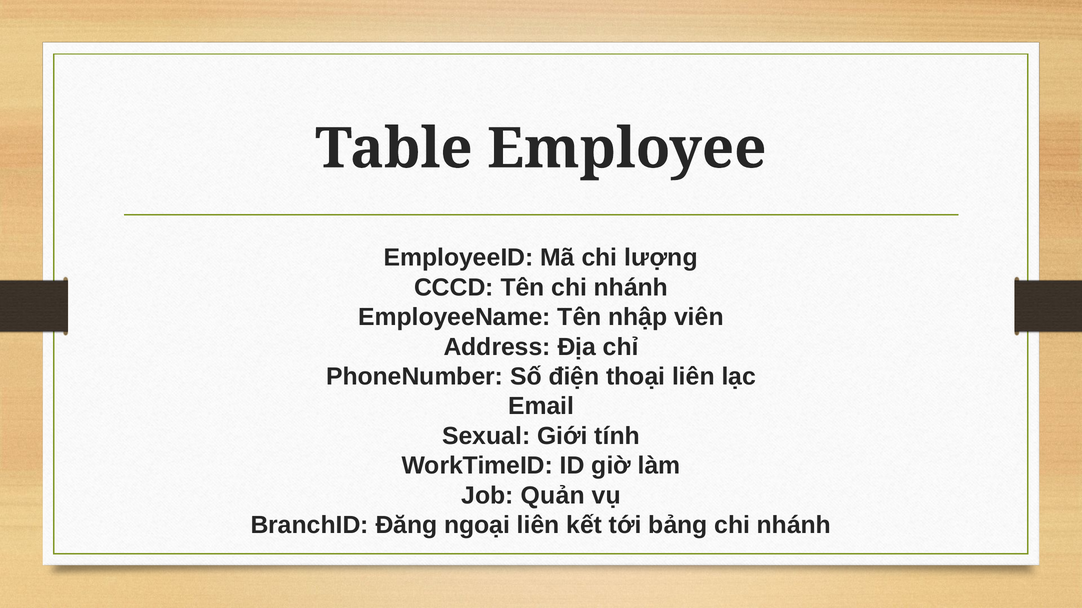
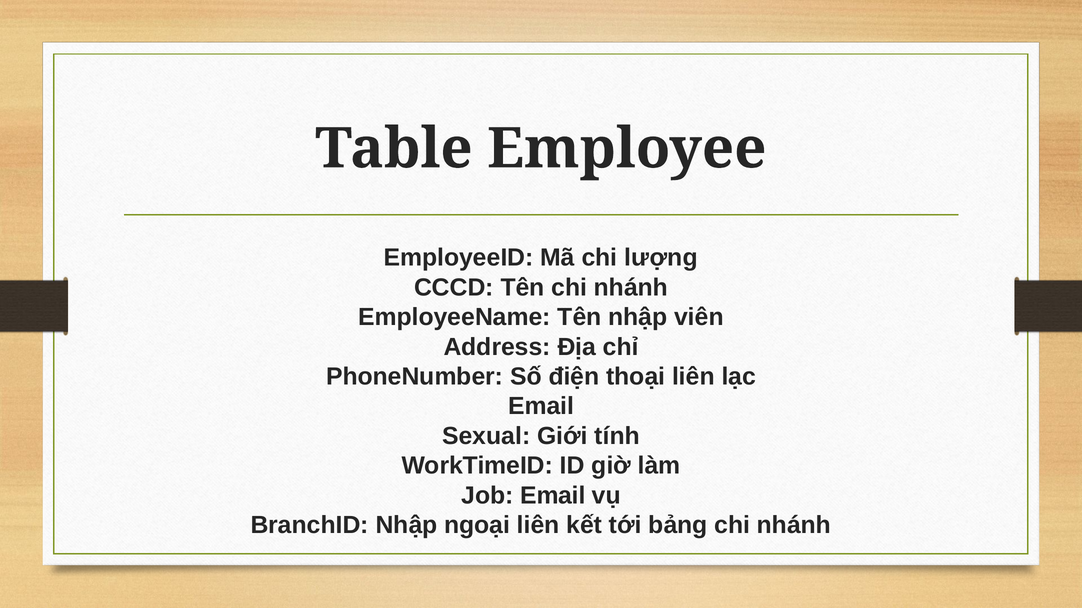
Job Quản: Quản -> Email (553, 496)
BranchID Đăng: Đăng -> Nhập (406, 526)
